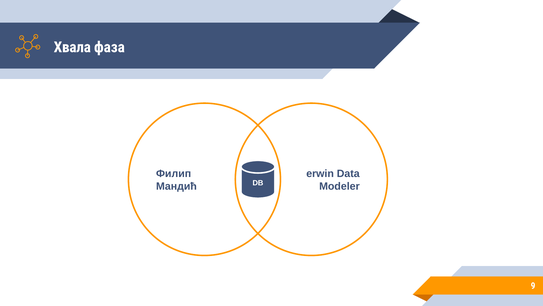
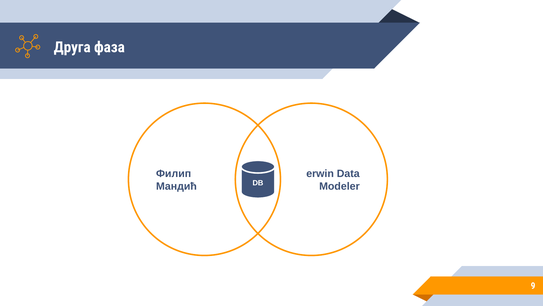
Хвала: Хвала -> Друга (72, 47)
